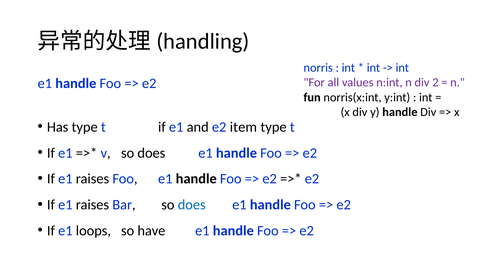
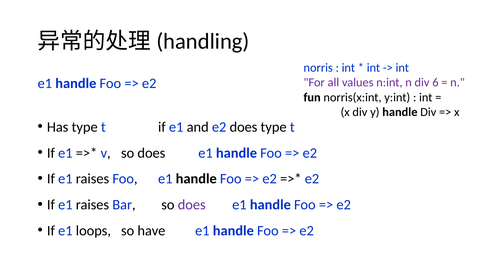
2: 2 -> 6 (435, 83)
e2 item: item -> does (243, 127)
does colour: blue -> purple (192, 205)
